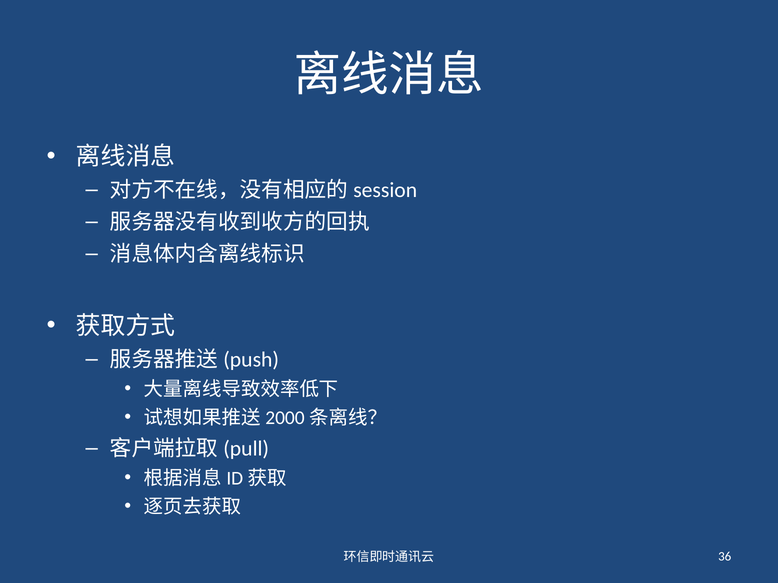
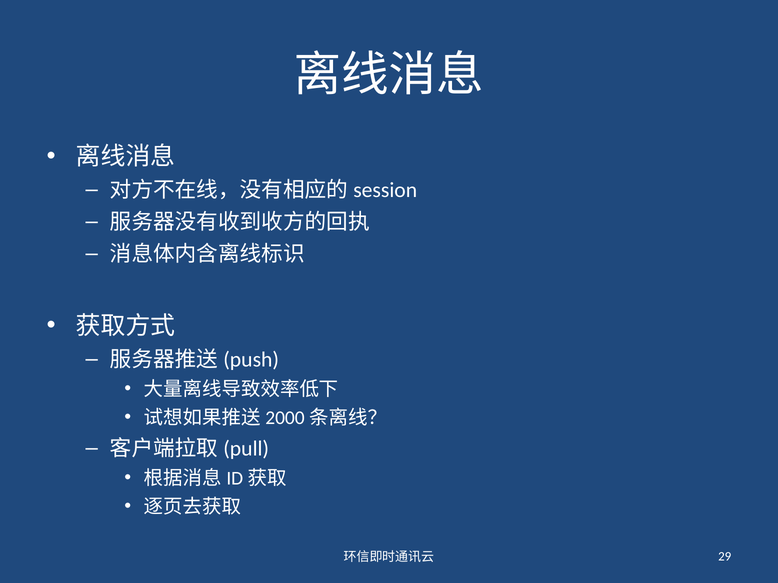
36: 36 -> 29 (725, 557)
